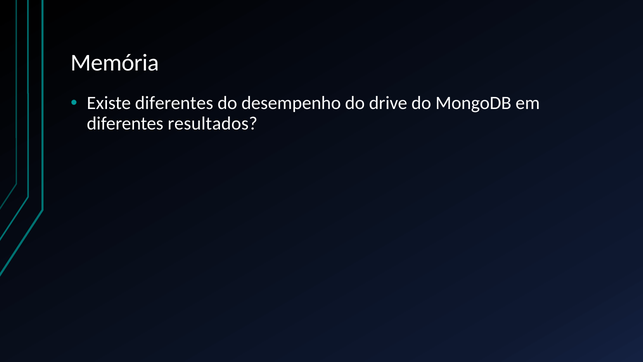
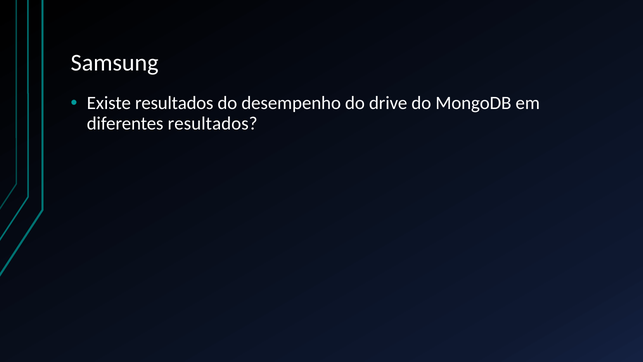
Memória: Memória -> Samsung (115, 63)
Existe diferentes: diferentes -> resultados (174, 103)
